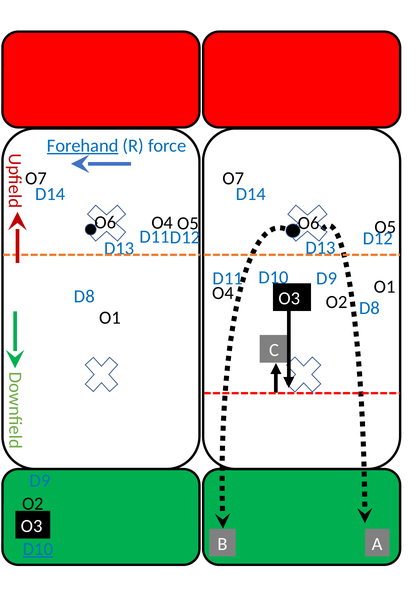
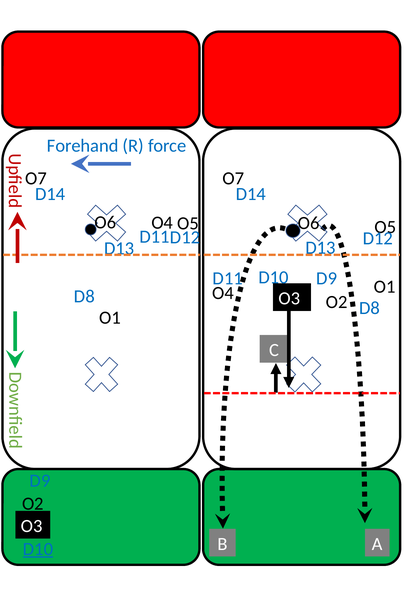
Forehand underline: present -> none (83, 146)
